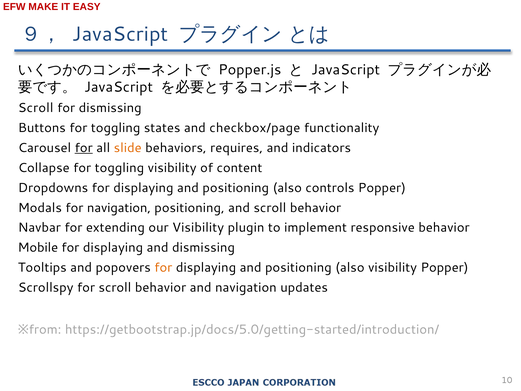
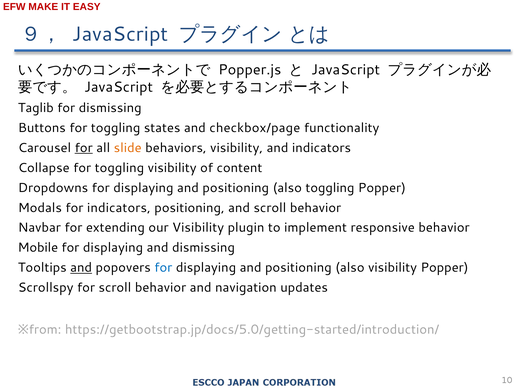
Scroll: Scroll -> Taglib (36, 108)
behaviors requires: requires -> visibility (237, 148)
also controls: controls -> toggling (330, 188)
for navigation: navigation -> indicators (119, 208)
and underline: none -> present (81, 268)
for colour: orange -> blue (163, 268)
